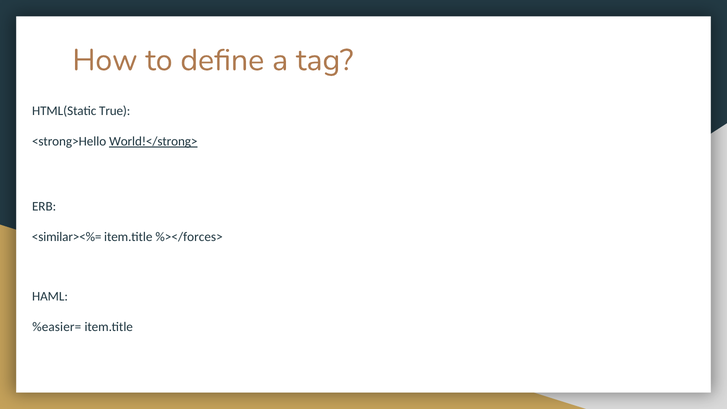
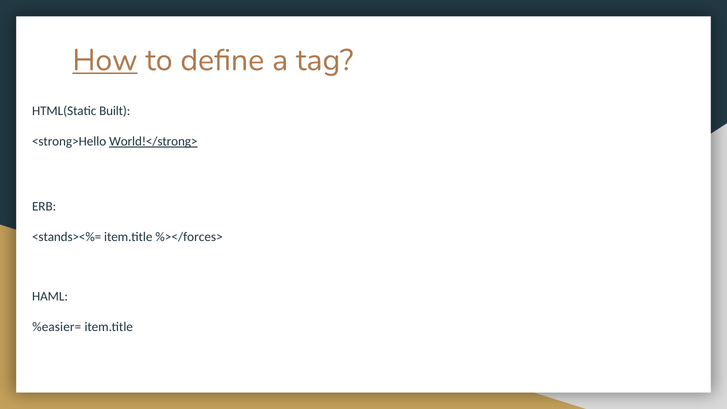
How underline: none -> present (105, 60)
True: True -> Built (115, 111)
<similar><%=: <similar><%= -> <stands><%= (67, 237)
